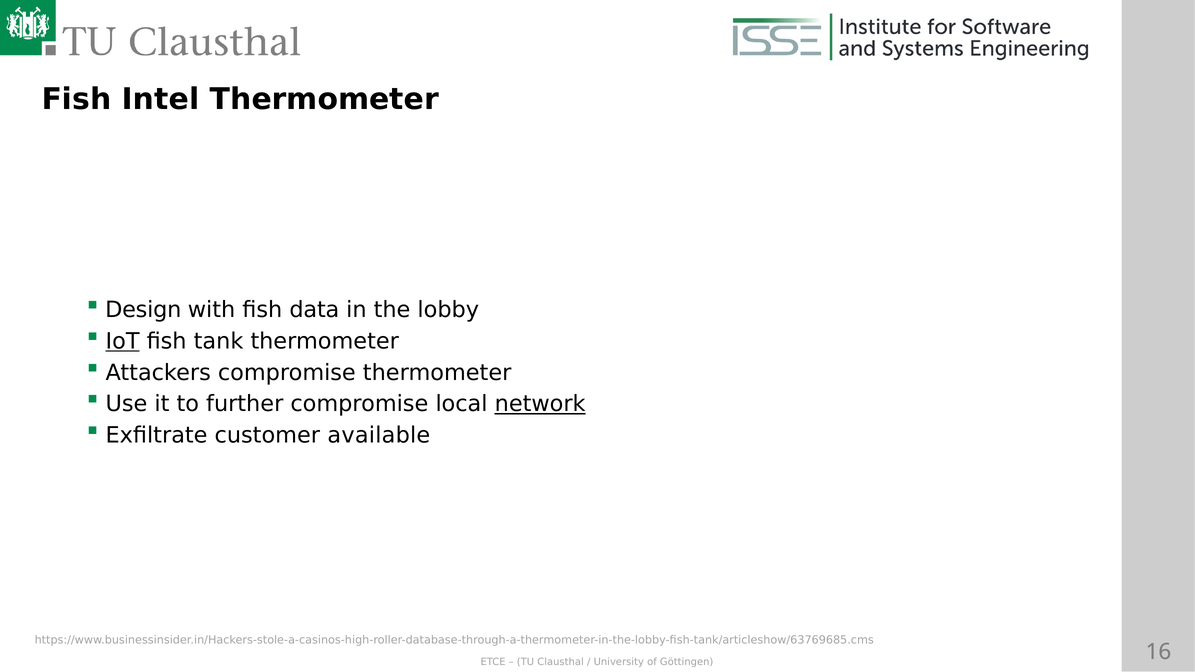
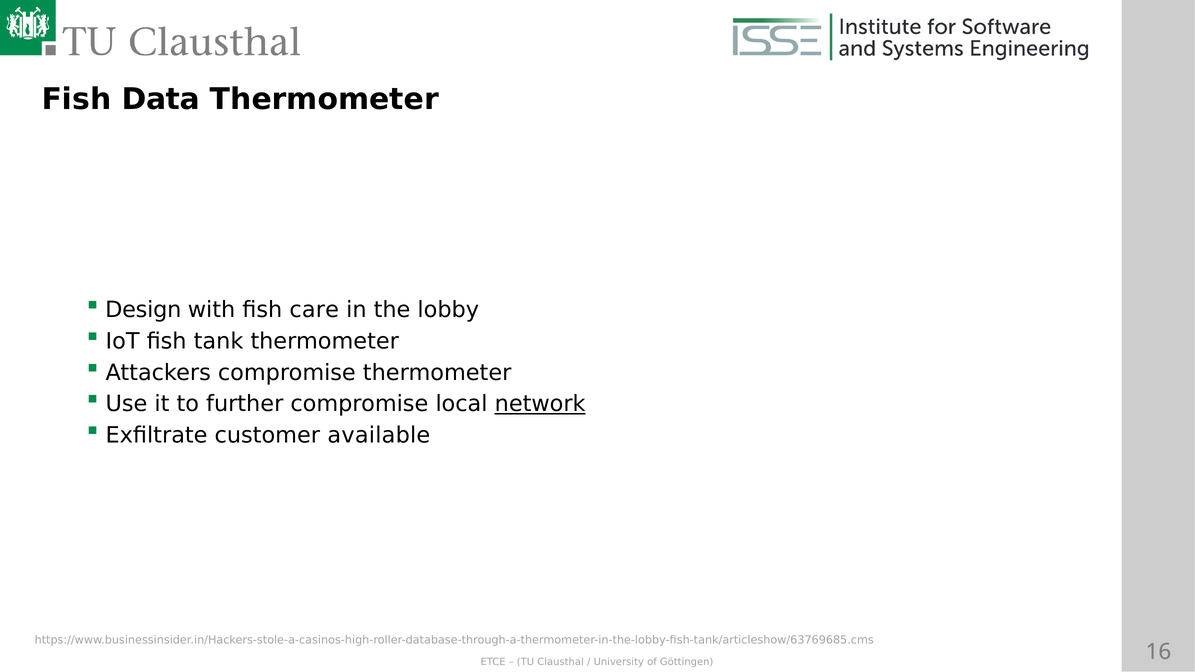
Intel: Intel -> Data (161, 99)
data: data -> care (314, 310)
IoT underline: present -> none (123, 341)
